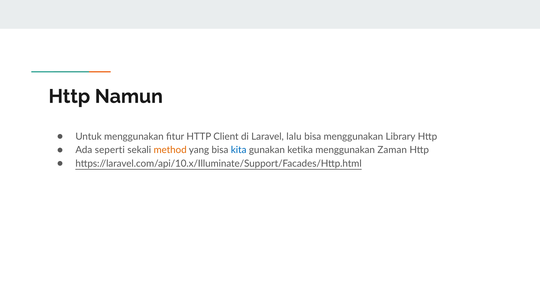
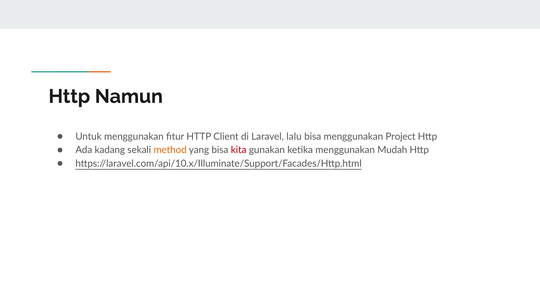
Library: Library -> Project (401, 136)
seperti: seperti -> kadang (110, 150)
kita colour: blue -> red (239, 150)
Zaman: Zaman -> Mudah (392, 150)
